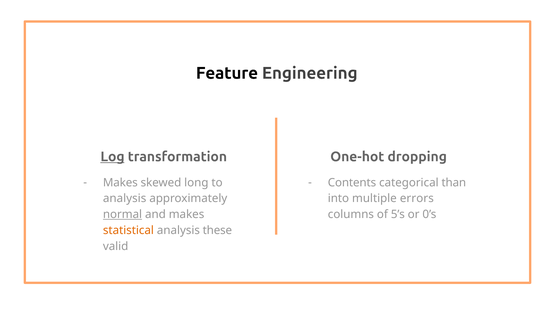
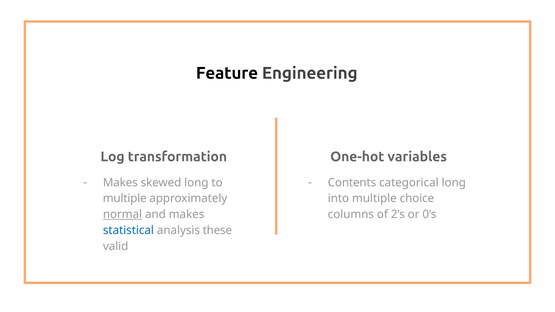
Log underline: present -> none (112, 157)
dropping: dropping -> variables (417, 157)
categorical than: than -> long (454, 183)
analysis: analysis -> multiple (125, 199)
errors: errors -> choice (417, 199)
5’s: 5’s -> 2’s (398, 215)
statistical colour: orange -> blue (128, 231)
